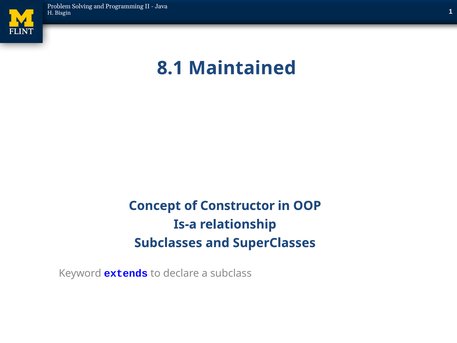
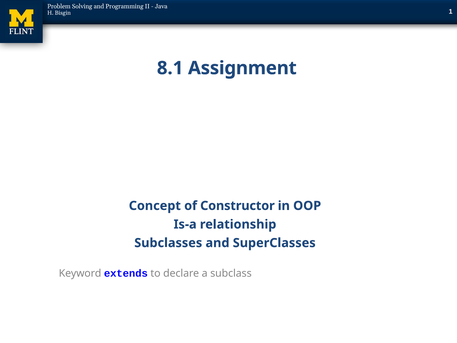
Maintained: Maintained -> Assignment (242, 68)
